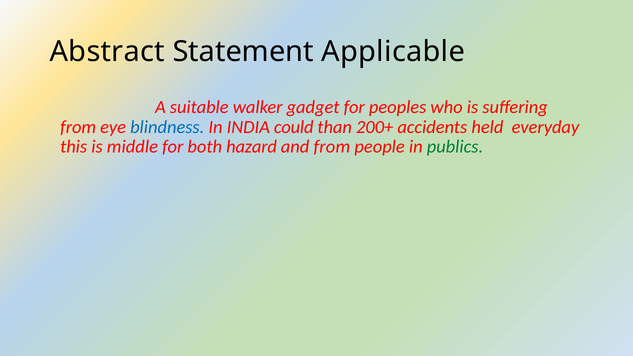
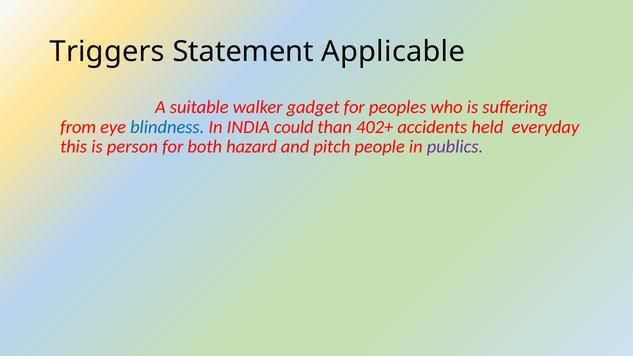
Abstract: Abstract -> Triggers (107, 52)
200+: 200+ -> 402+ (375, 127)
middle: middle -> person (132, 147)
and from: from -> pitch (332, 147)
publics colour: green -> purple (455, 147)
